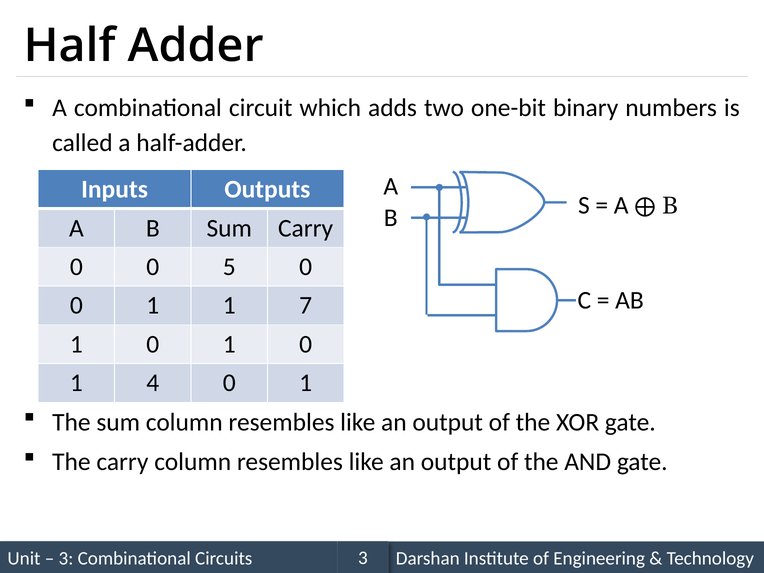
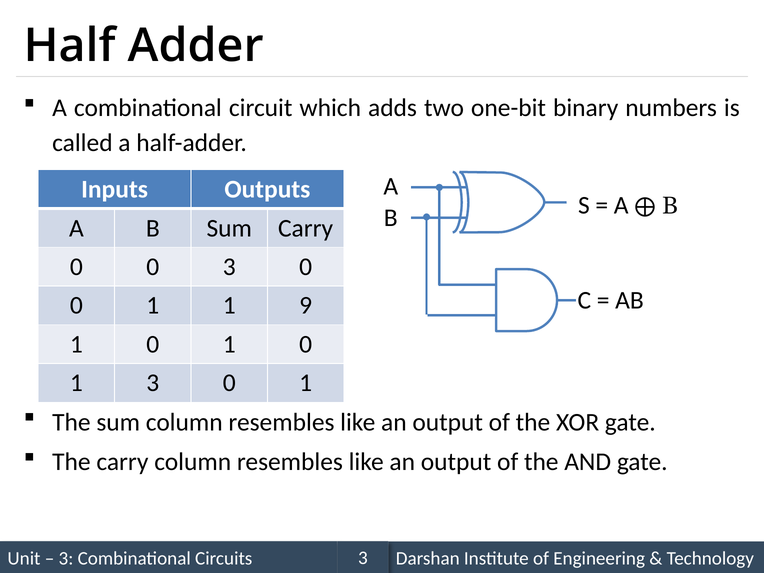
0 5: 5 -> 3 (229, 267)
7: 7 -> 9 (306, 306)
1 4: 4 -> 3 (153, 383)
